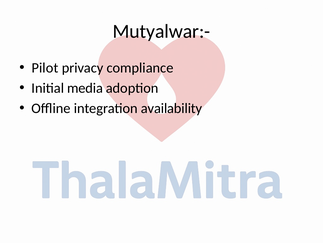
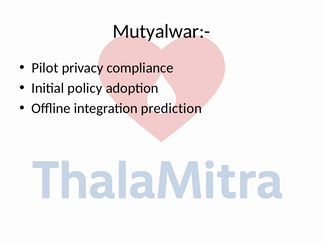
media: media -> policy (85, 88)
availability: availability -> prediction (171, 108)
